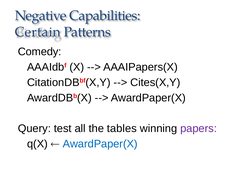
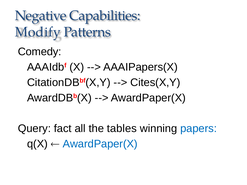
Certain: Certain -> Modify (38, 32)
test: test -> fact (63, 129)
papers colour: purple -> blue (199, 129)
